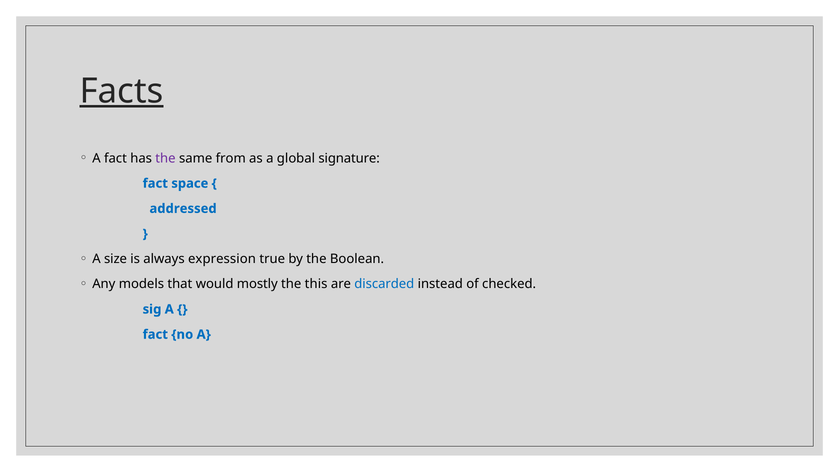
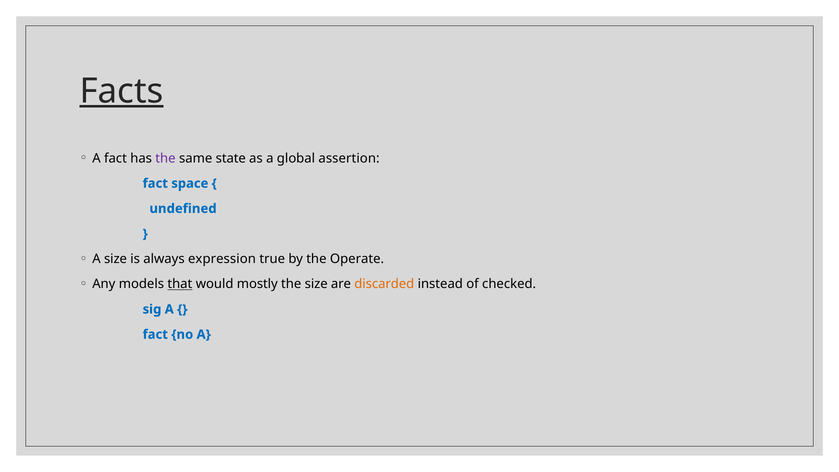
from: from -> state (231, 158)
signature: signature -> assertion (349, 158)
addressed: addressed -> undefined (183, 209)
Boolean: Boolean -> Operate (357, 259)
that underline: none -> present (180, 284)
the this: this -> size (316, 284)
discarded colour: blue -> orange (384, 284)
